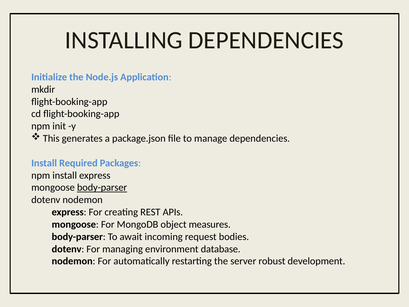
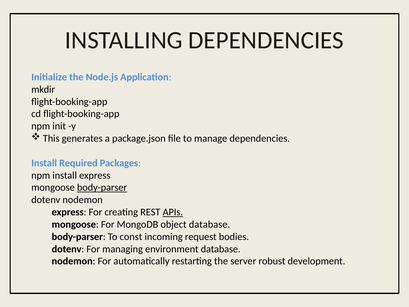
APIs underline: none -> present (173, 212)
object measures: measures -> database (210, 224)
await: await -> const (131, 237)
